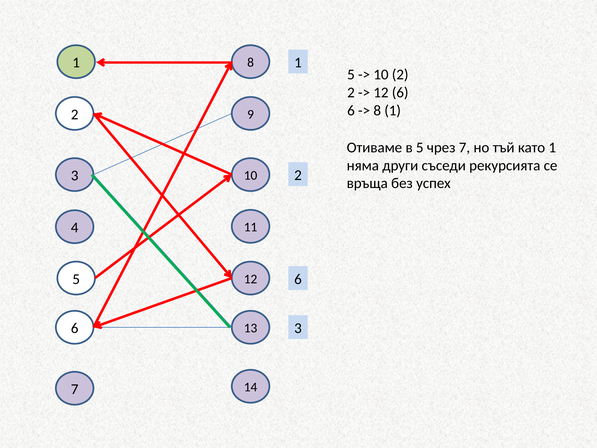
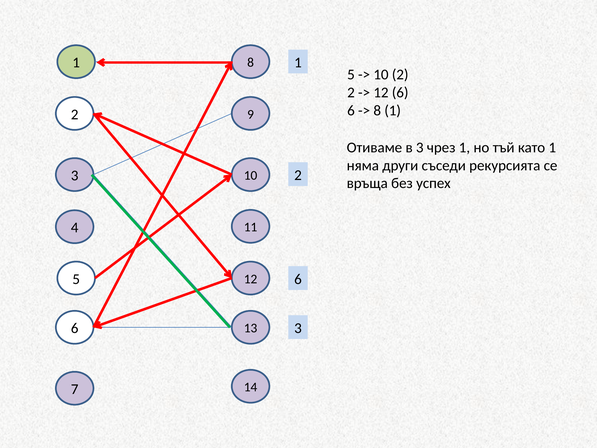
в 5: 5 -> 3 (420, 147)
чрез 7: 7 -> 1 (464, 147)
